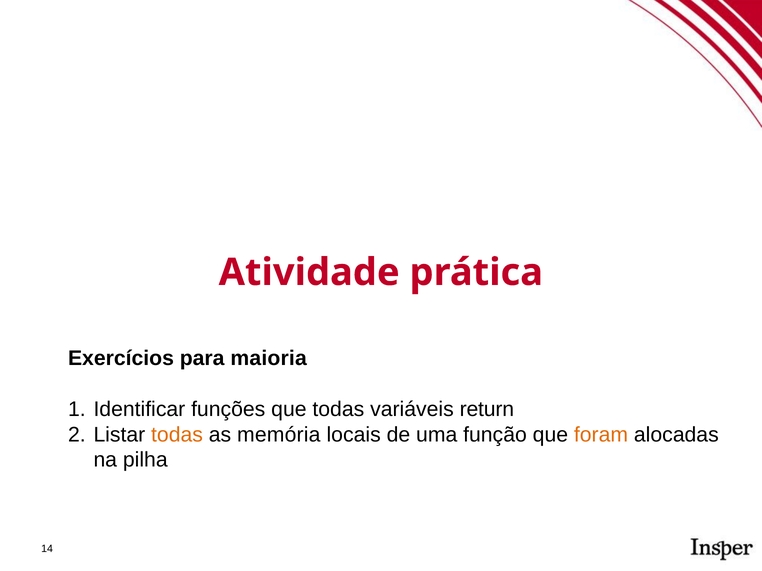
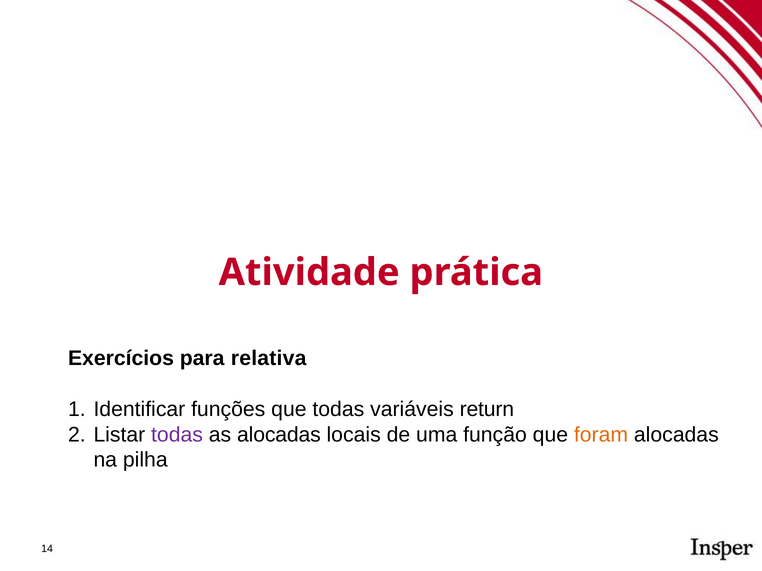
maioria: maioria -> relativa (269, 359)
todas colour: orange -> purple (177, 435)
as memória: memória -> alocadas (279, 435)
